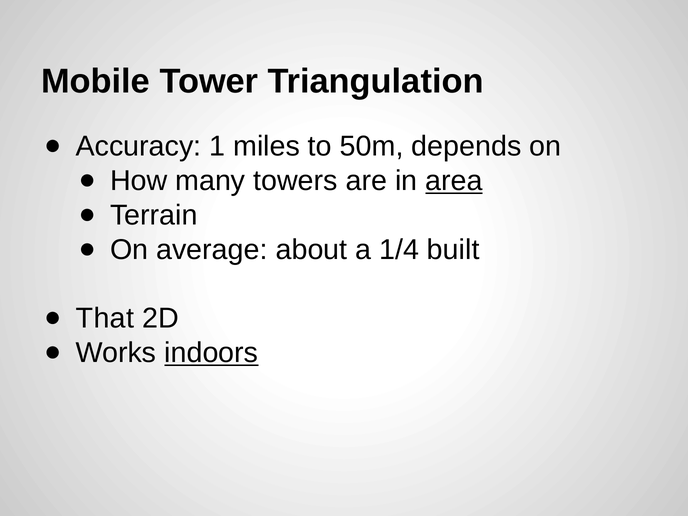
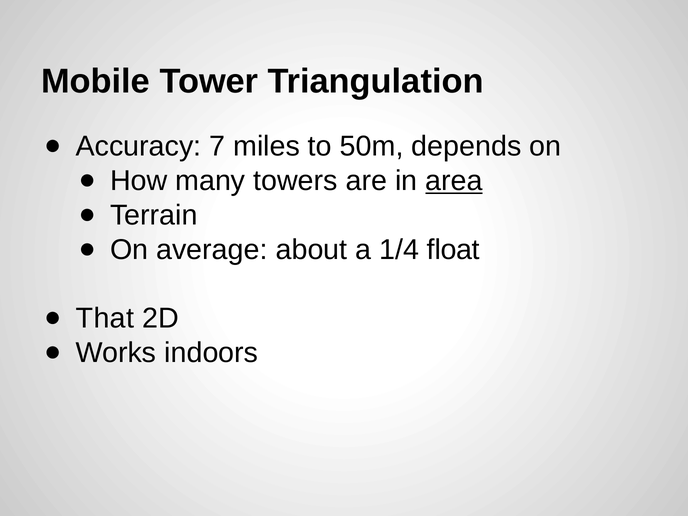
1: 1 -> 7 (217, 146)
built: built -> float (453, 250)
indoors underline: present -> none (211, 353)
